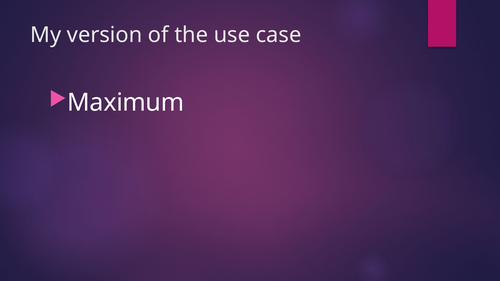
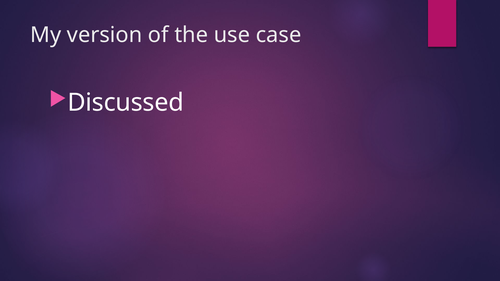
Maximum: Maximum -> Discussed (126, 103)
